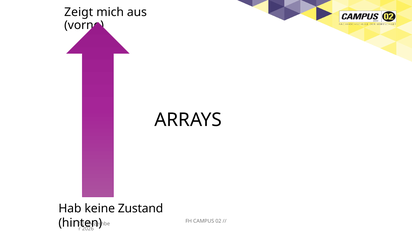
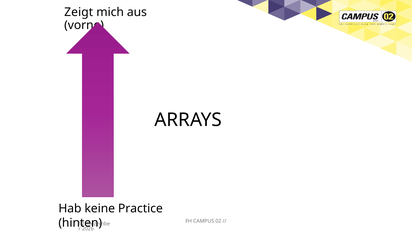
Zustand: Zustand -> Practice (140, 208)
